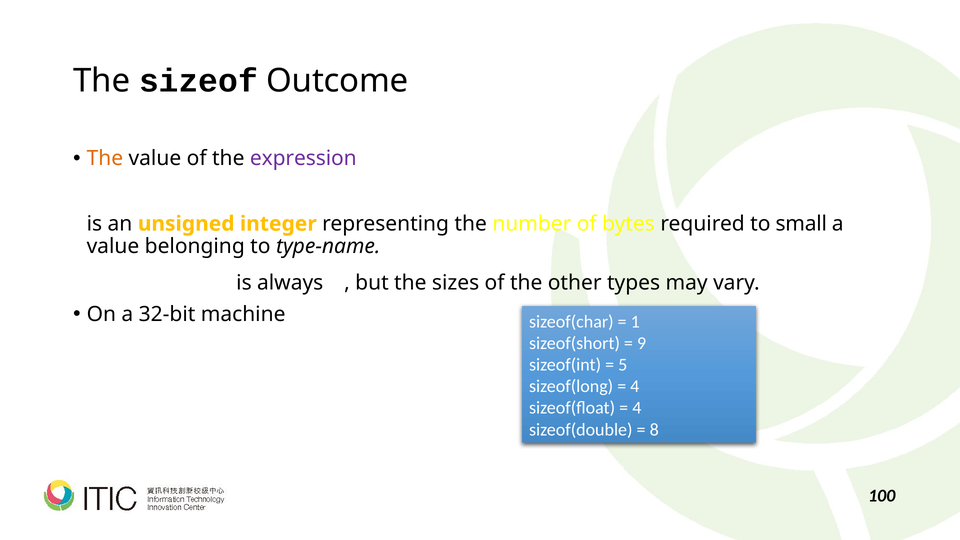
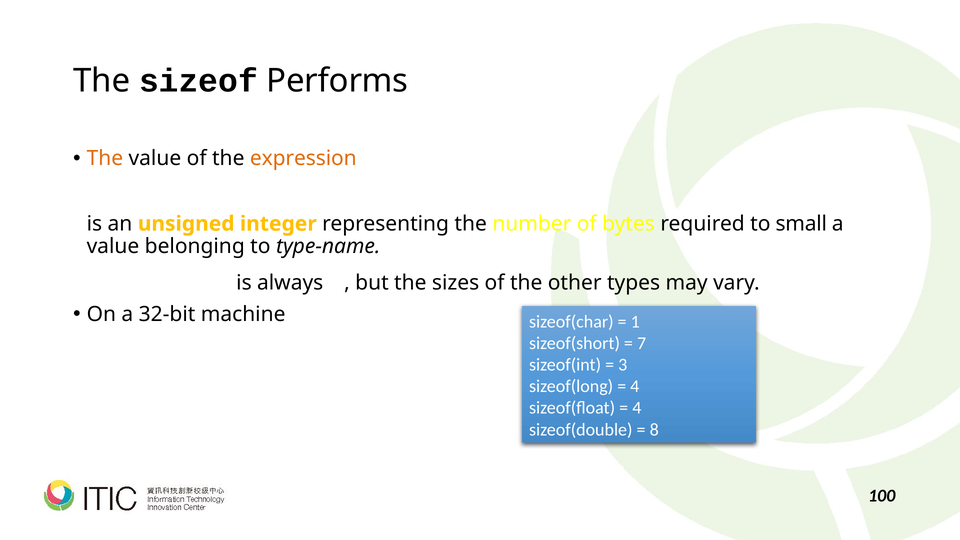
Outcome: Outcome -> Performs (337, 81)
expression colour: purple -> orange (303, 159)
9: 9 -> 7 (642, 343)
5: 5 -> 3 (623, 365)
